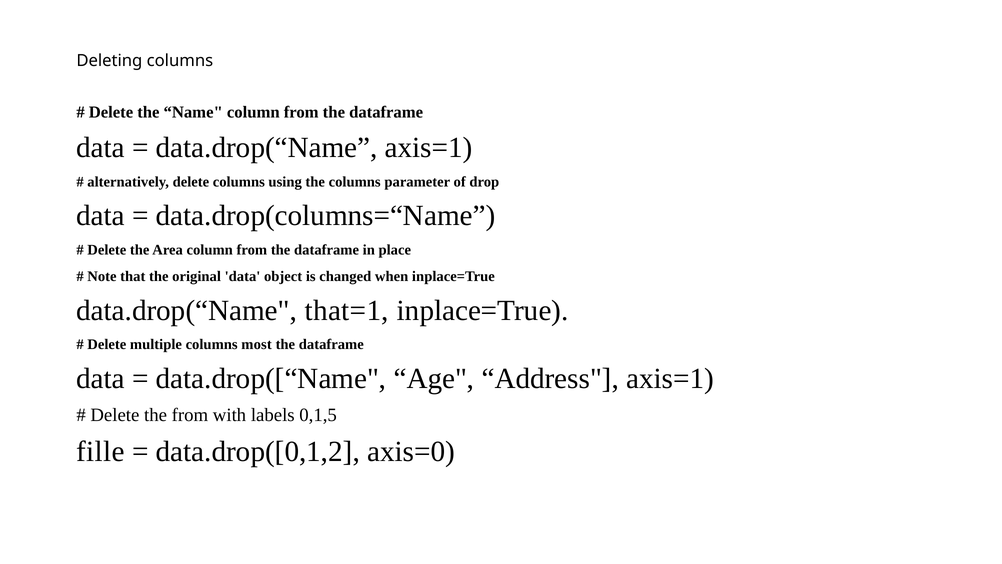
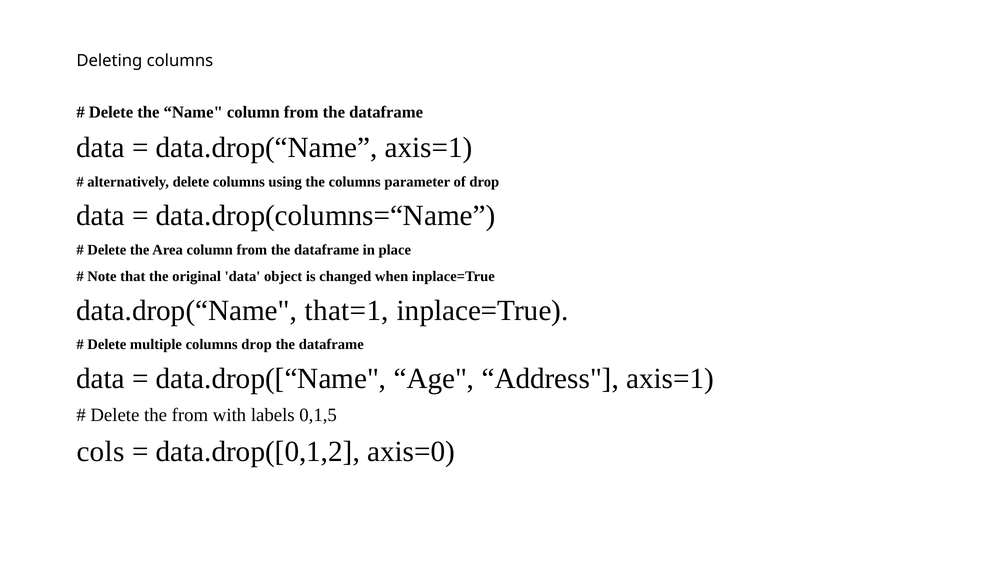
columns most: most -> drop (257, 344)
fille: fille -> cols (100, 451)
